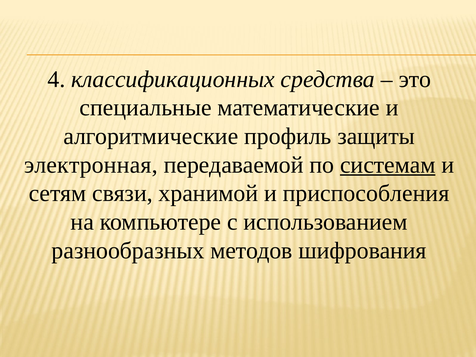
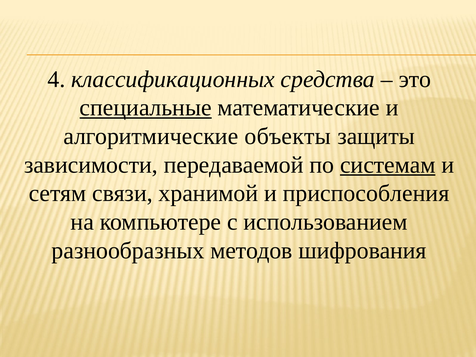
специальные underline: none -> present (146, 108)
профиль: профиль -> объекты (288, 136)
электронная: электронная -> зависимости (91, 165)
